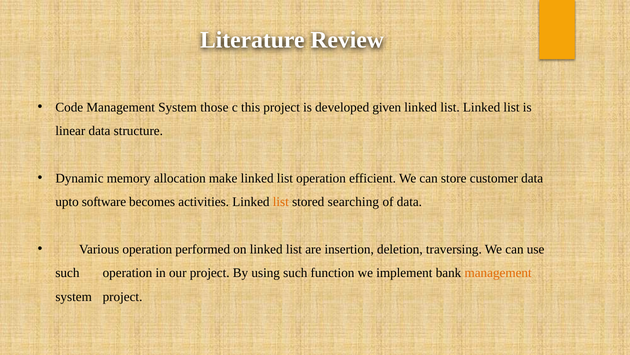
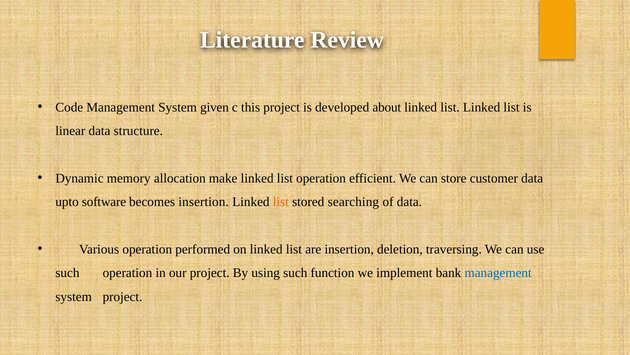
those: those -> given (215, 107)
given: given -> about (387, 107)
becomes activities: activities -> insertion (204, 202)
management colour: orange -> blue (498, 273)
